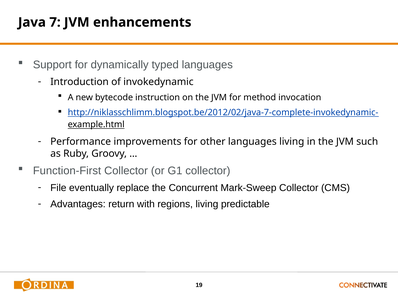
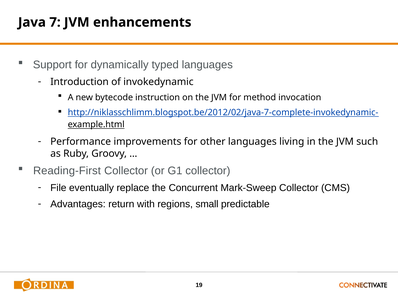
Function-First: Function-First -> Reading-First (67, 170)
regions living: living -> small (207, 204)
